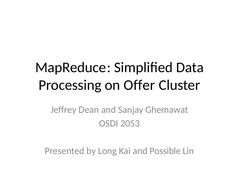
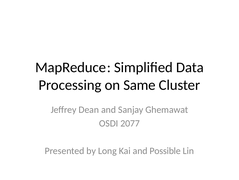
Offer: Offer -> Same (139, 85)
2053: 2053 -> 2077 (130, 123)
